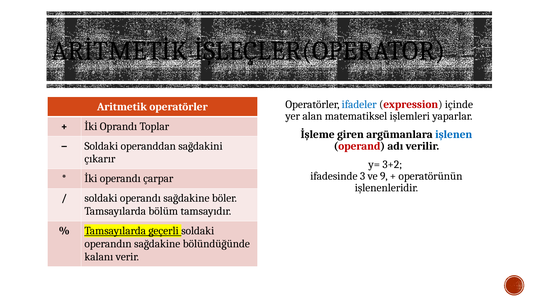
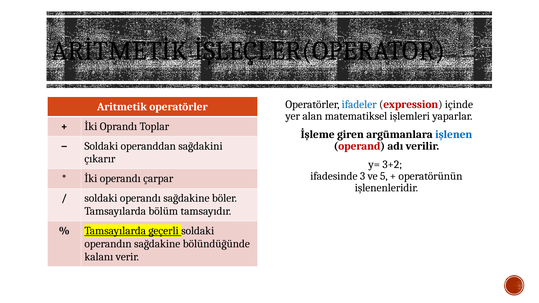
9: 9 -> 5 (384, 176)
